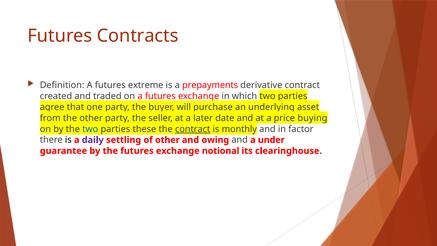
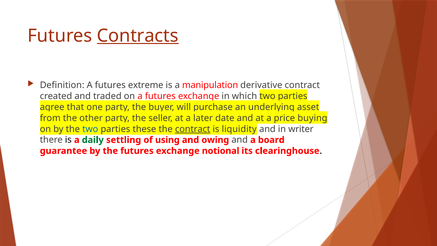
Contracts underline: none -> present (138, 36)
prepayments: prepayments -> manipulation (210, 85)
monthly: monthly -> liquidity (239, 129)
factor: factor -> writer (301, 129)
daily colour: purple -> green (93, 140)
of other: other -> using (167, 140)
under: under -> board (271, 140)
